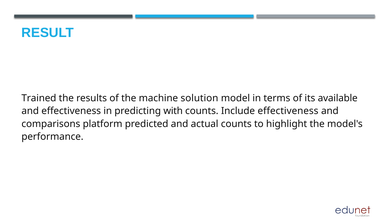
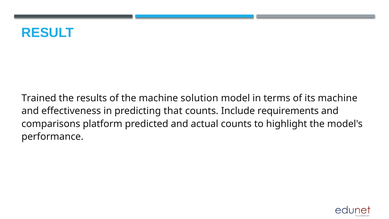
its available: available -> machine (338, 98)
with: with -> that (173, 111)
Include effectiveness: effectiveness -> requirements (288, 111)
